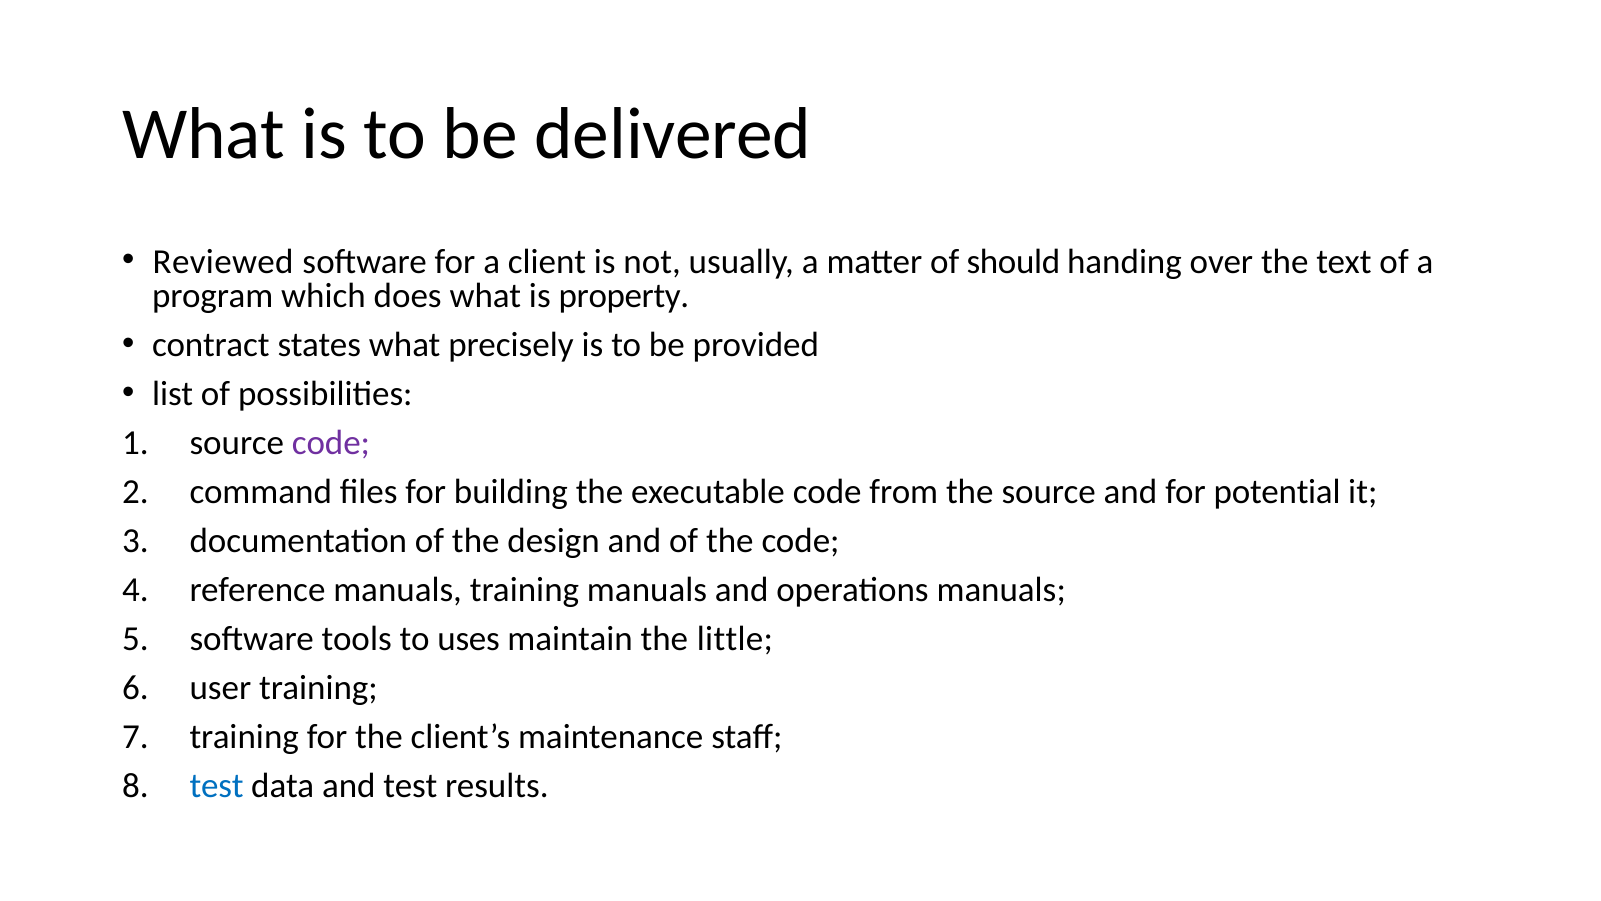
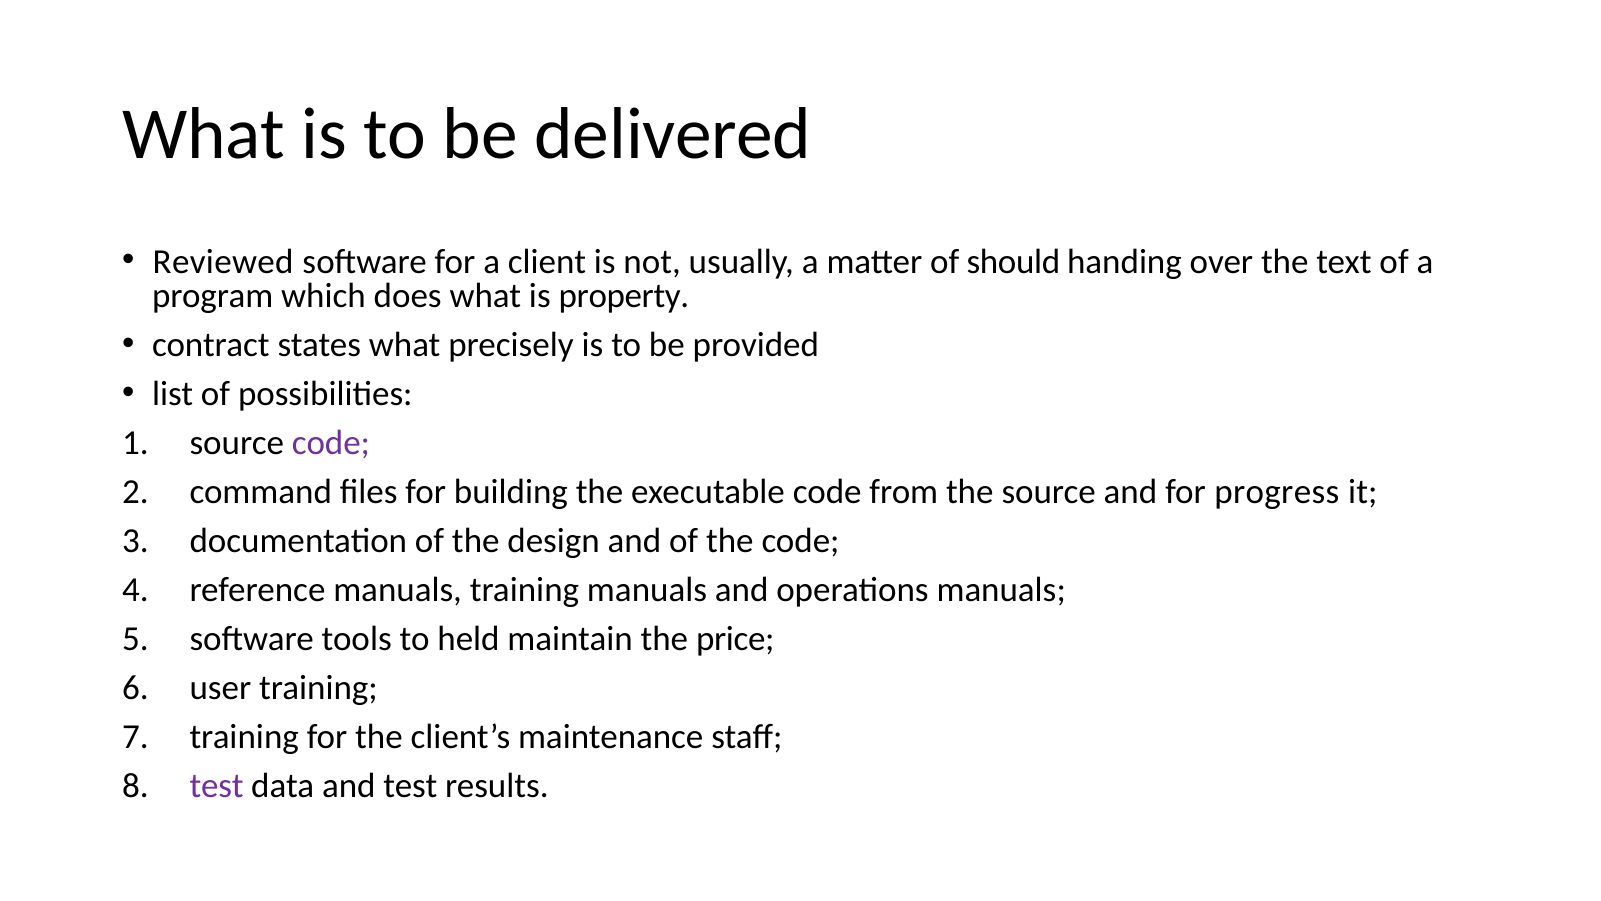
potential: potential -> progress (1277, 492)
uses: uses -> held (468, 639)
little: little -> price (735, 639)
test colour: blue -> purple (217, 786)
